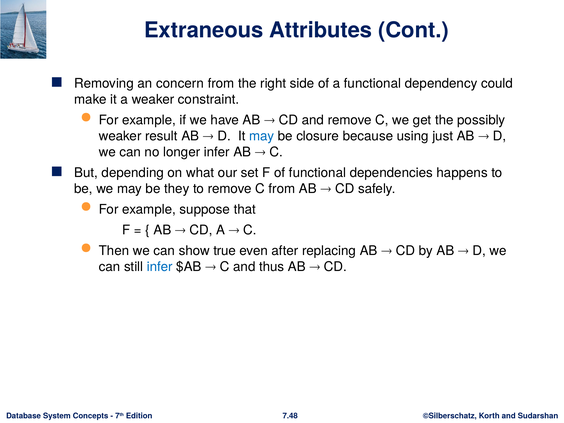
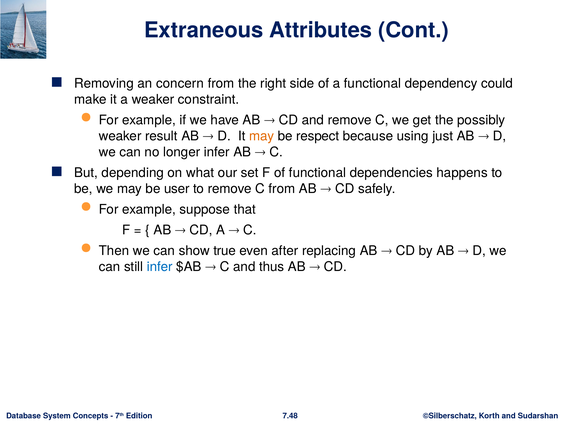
may colour: blue -> orange (262, 136)
closure: closure -> respect (318, 136)
they: they -> user (177, 189)
